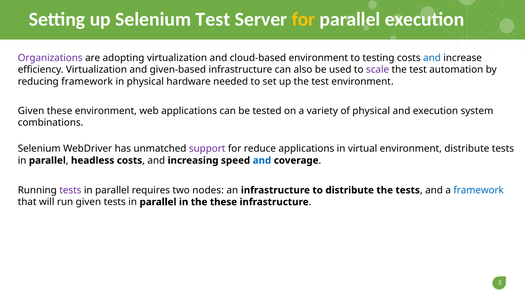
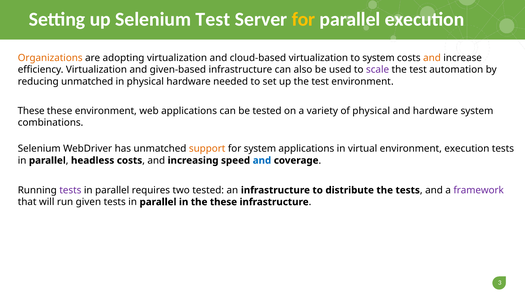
Organizations colour: purple -> orange (50, 58)
cloud-based environment: environment -> virtualization (318, 58)
to testing: testing -> system (379, 58)
and colour: blue -> orange (432, 58)
reducing framework: framework -> unmatched (87, 82)
Given: Given -> These (31, 111)
and execution: execution -> hardware (435, 111)
support colour: purple -> orange (207, 149)
for reduce: reduce -> system (260, 149)
environment distribute: distribute -> execution (467, 149)
two nodes: nodes -> tested (208, 190)
framework colour: blue -> purple (479, 190)
